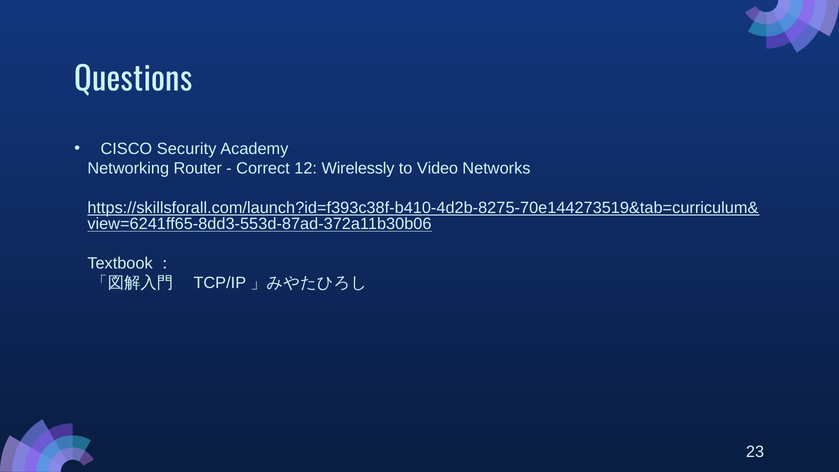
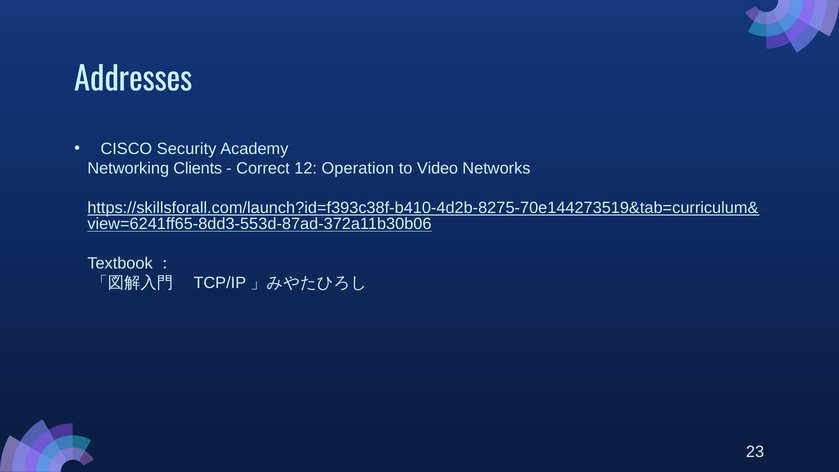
Questions: Questions -> Addresses (134, 80)
Router: Router -> Clients (198, 169)
Wirelessly: Wirelessly -> Operation (358, 169)
